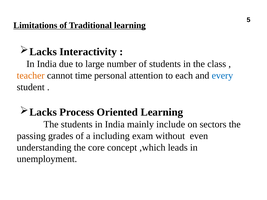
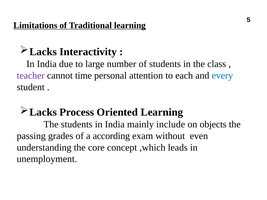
teacher colour: orange -> purple (31, 76)
sectors: sectors -> objects (213, 125)
including: including -> according (111, 136)
